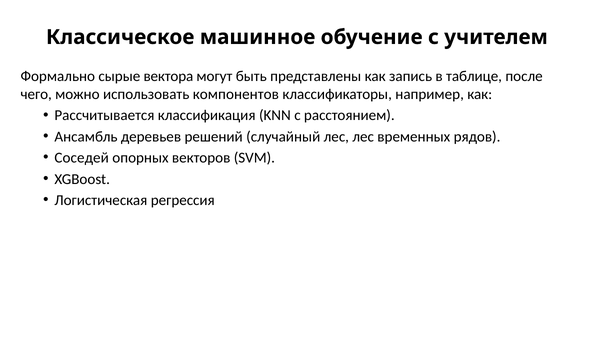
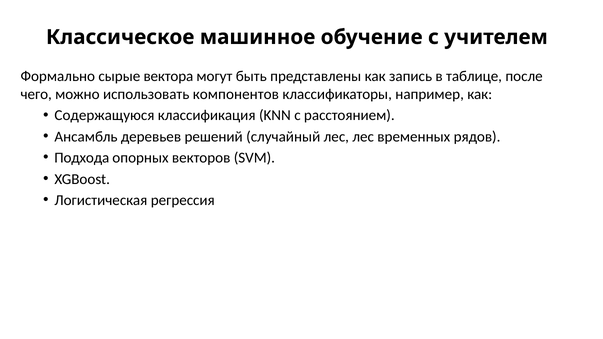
Рассчитывается: Рассчитывается -> Содержащуюся (104, 115)
Соседей: Соседей -> Подхода (82, 158)
